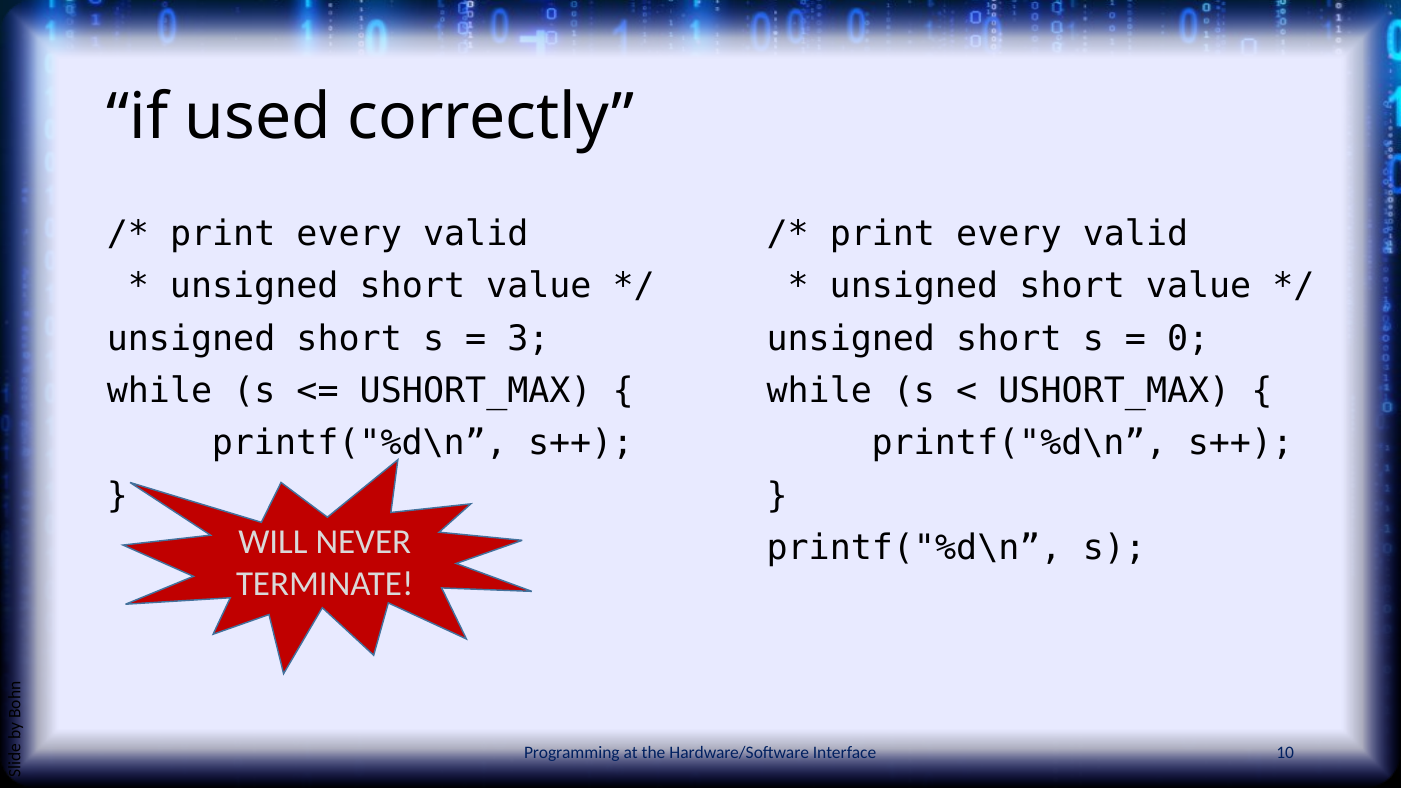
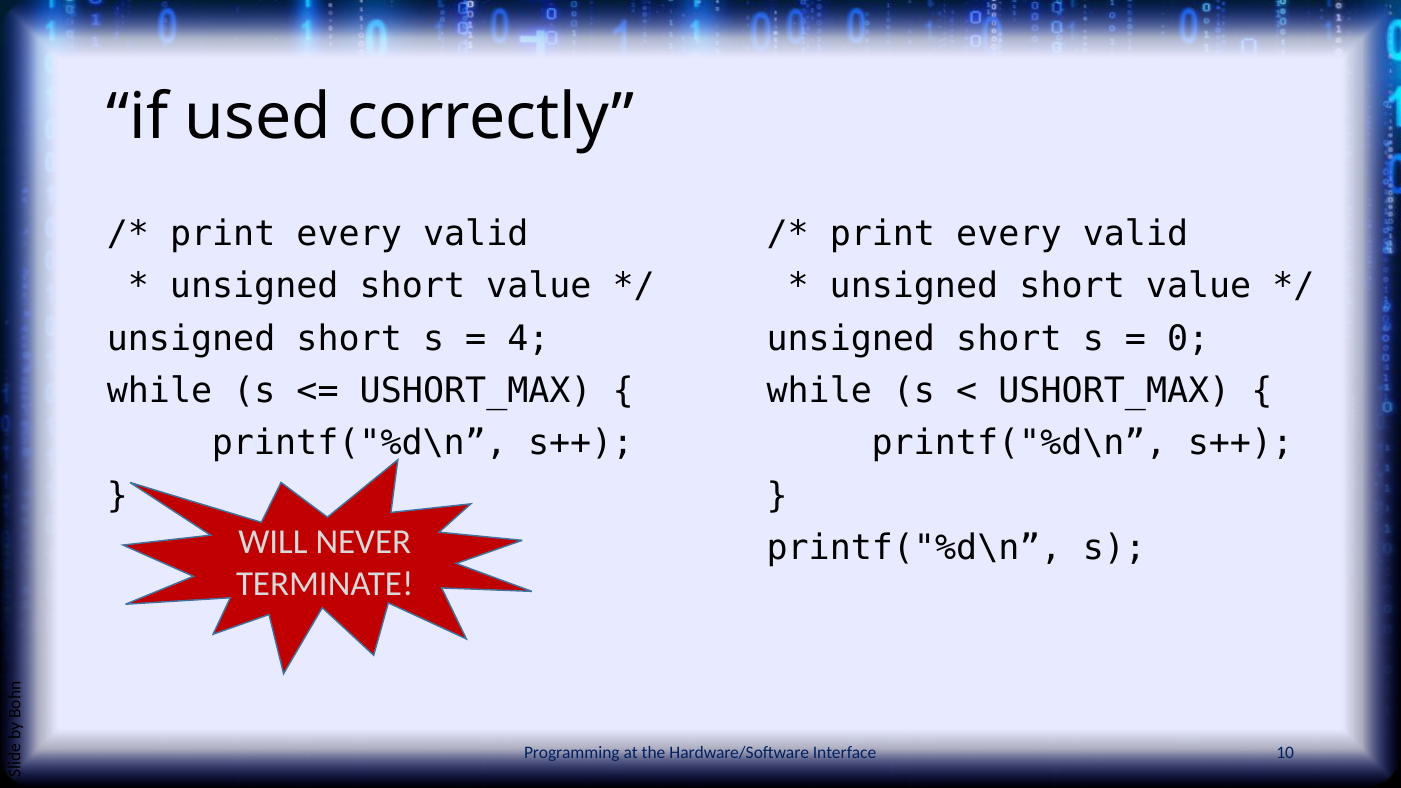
3: 3 -> 4 (528, 339)
